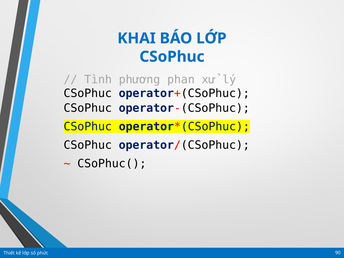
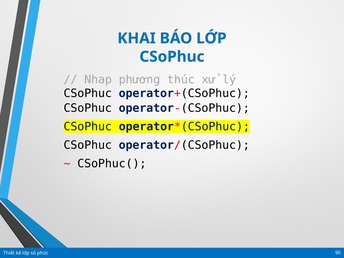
Tình: Tình -> Nhap (98, 80)
phan: phan -> thúc (181, 80)
